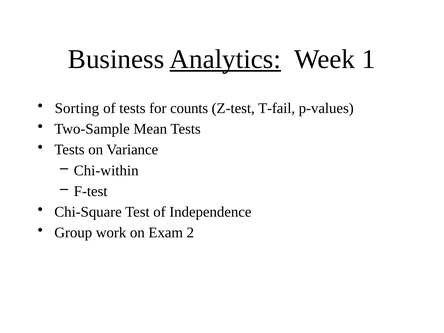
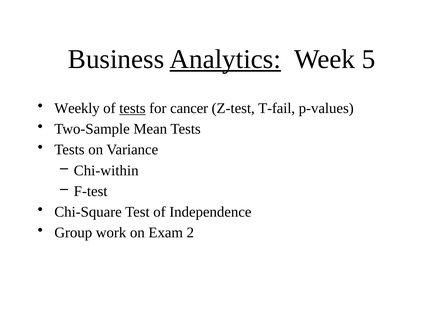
1: 1 -> 5 (369, 59)
Sorting: Sorting -> Weekly (77, 108)
tests underline: none -> present (132, 108)
counts: counts -> cancer (189, 108)
